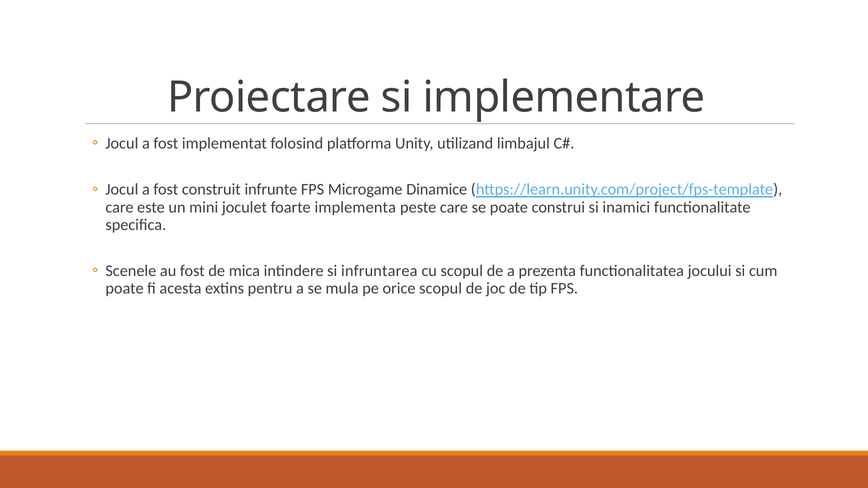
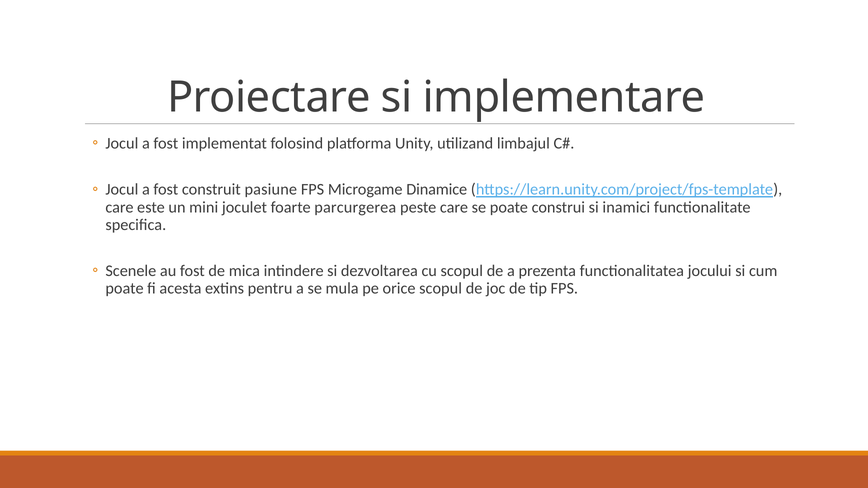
infrunte: infrunte -> pasiune (271, 190)
implementa: implementa -> parcurgerea (355, 207)
infruntarea: infruntarea -> dezvoltarea (379, 271)
